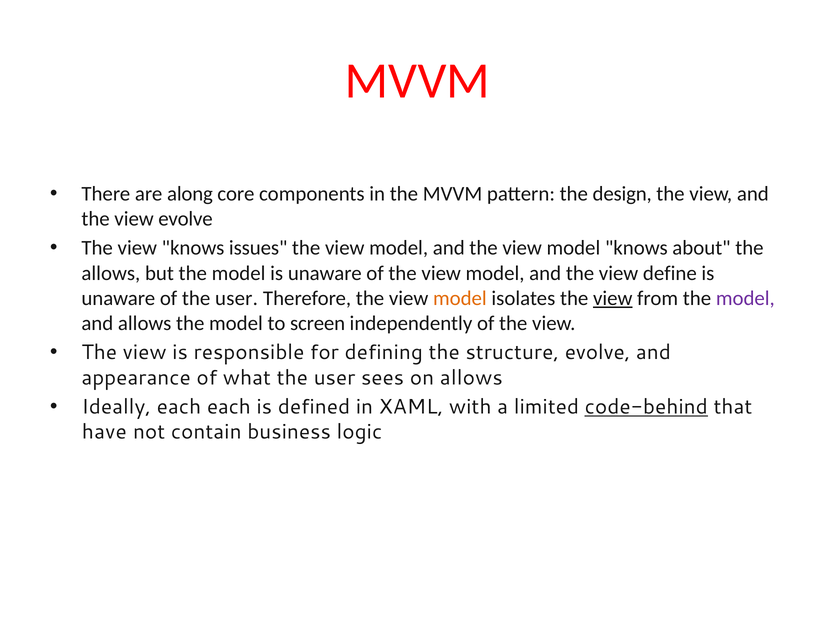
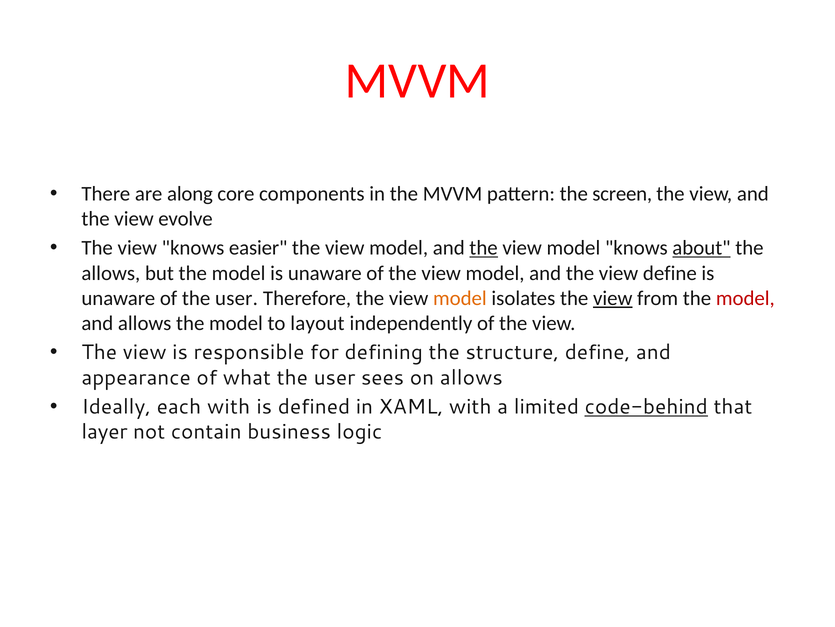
design: design -> screen (622, 194)
issues: issues -> easier (258, 248)
the underline: none -> present (484, 248)
about underline: none -> present (701, 248)
model colour: purple -> red (745, 298)
screen: screen -> layout (317, 323)
structure evolve: evolve -> define (598, 352)
each each: each -> with (229, 406)
have: have -> layer (104, 431)
